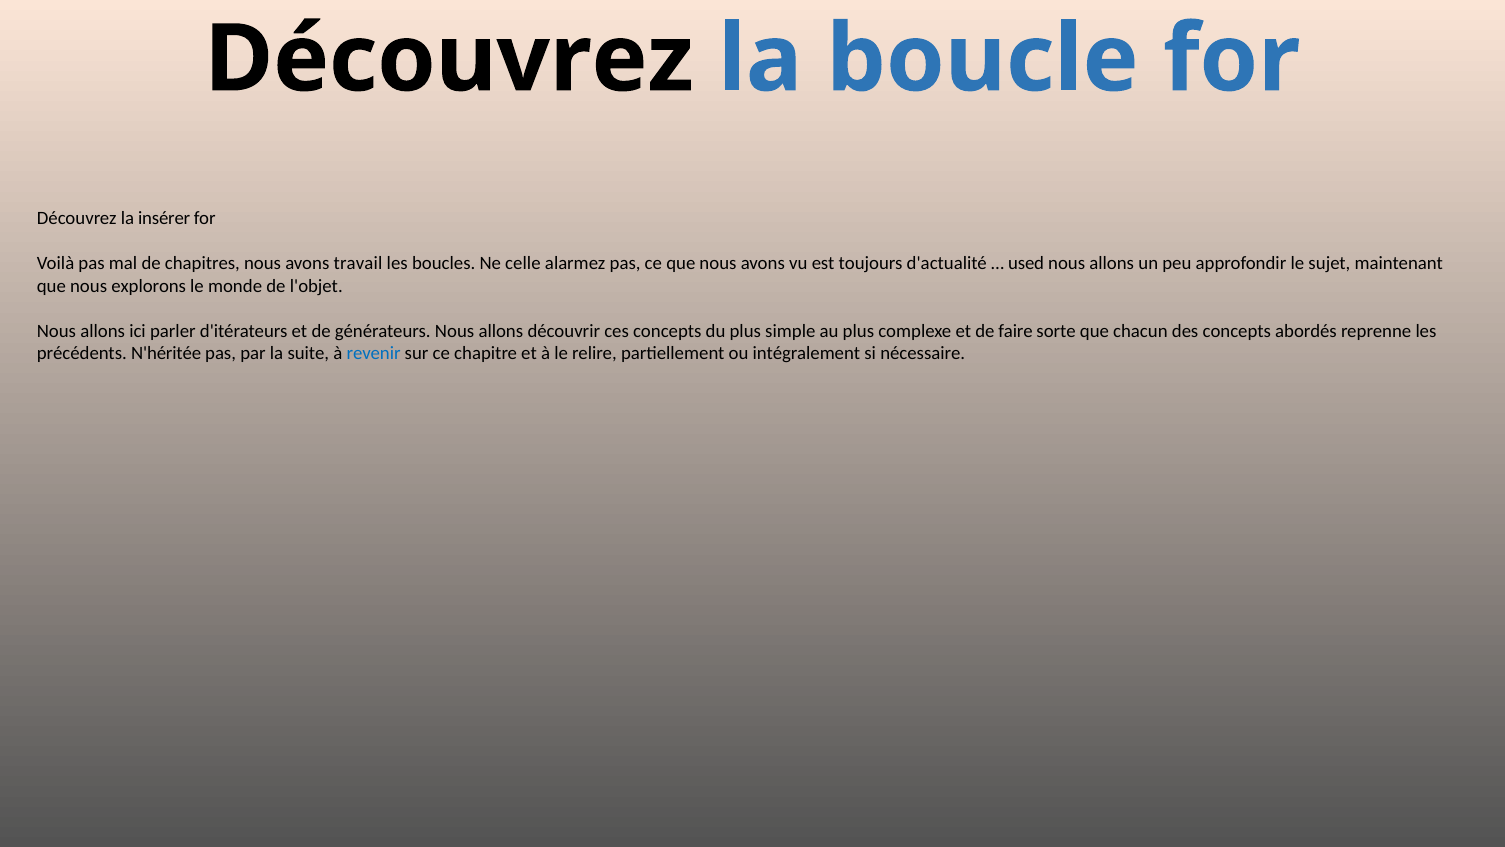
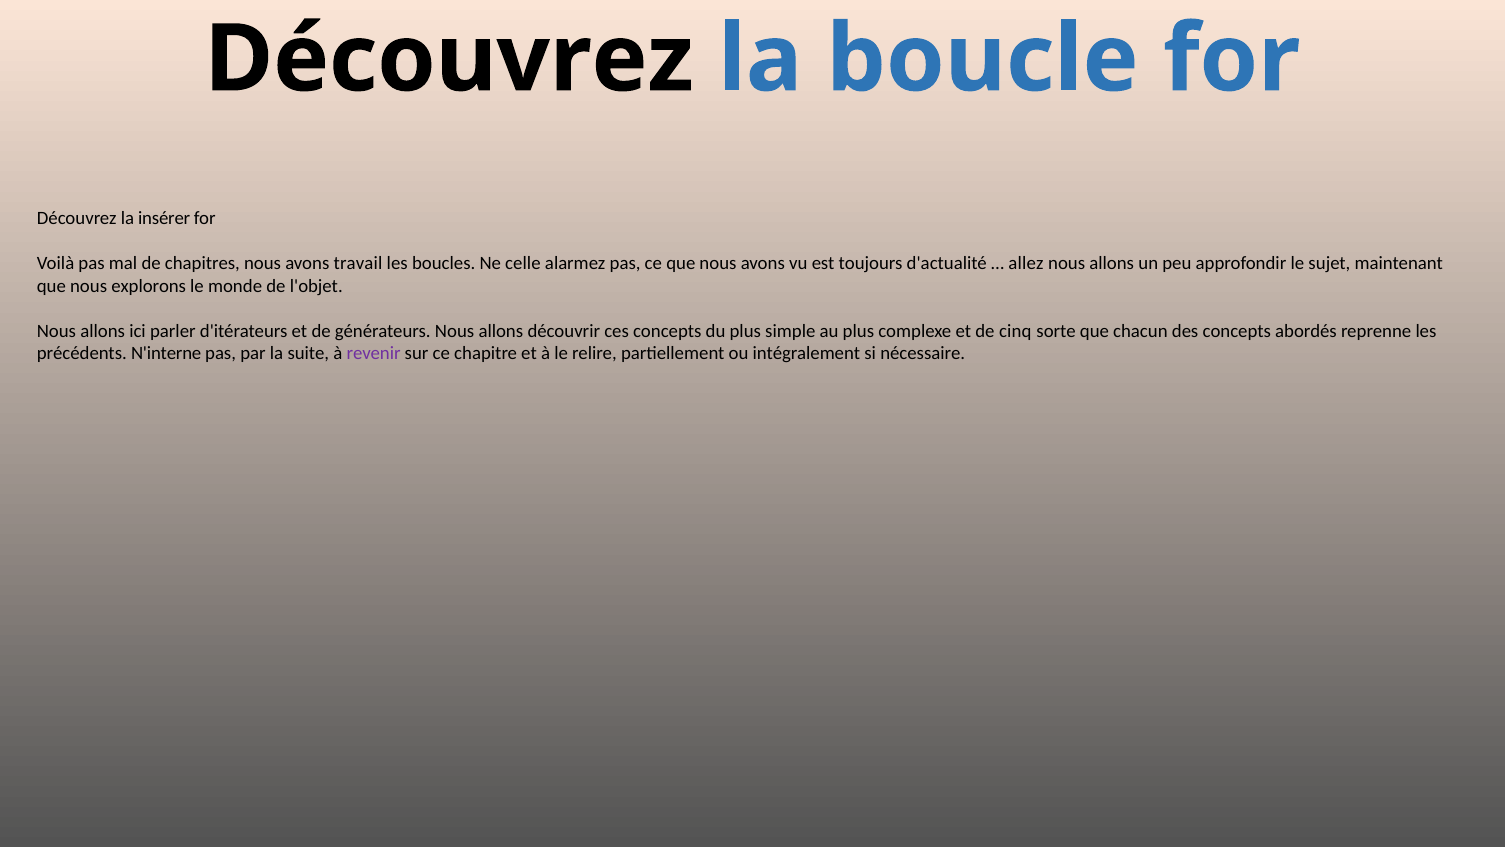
used: used -> allez (1026, 263)
faire: faire -> cinq (1015, 331)
N'héritée: N'héritée -> N'interne (166, 354)
revenir colour: blue -> purple (374, 354)
